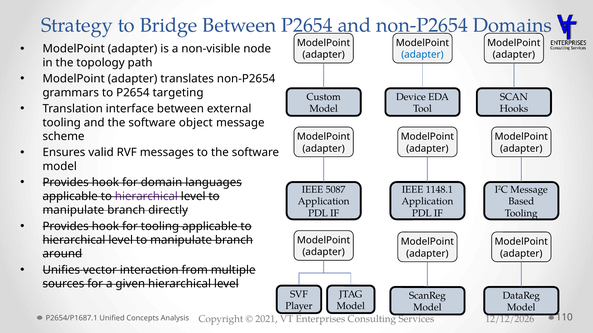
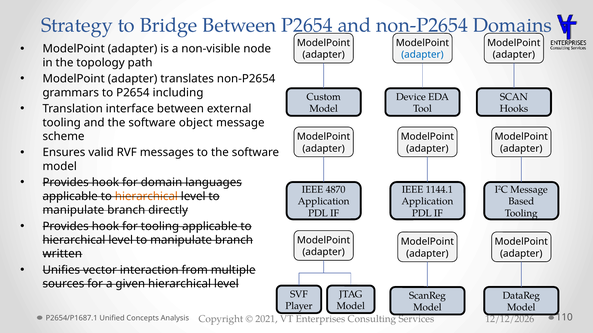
targeting: targeting -> including (178, 93)
5087: 5087 -> 4870 (336, 190)
1148.1: 1148.1 -> 1144.1 (439, 190)
hierarchical colour: purple -> orange (146, 197)
around: around -> written (62, 254)
